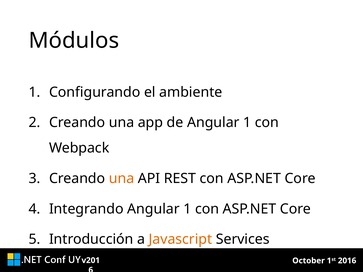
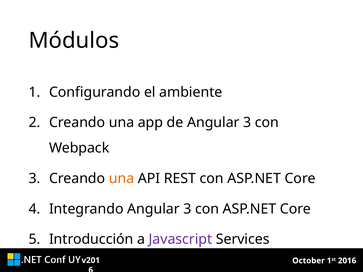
de Angular 1: 1 -> 3 (247, 123)
Integrando Angular 1: 1 -> 3 (187, 209)
Javascript colour: orange -> purple (180, 240)
